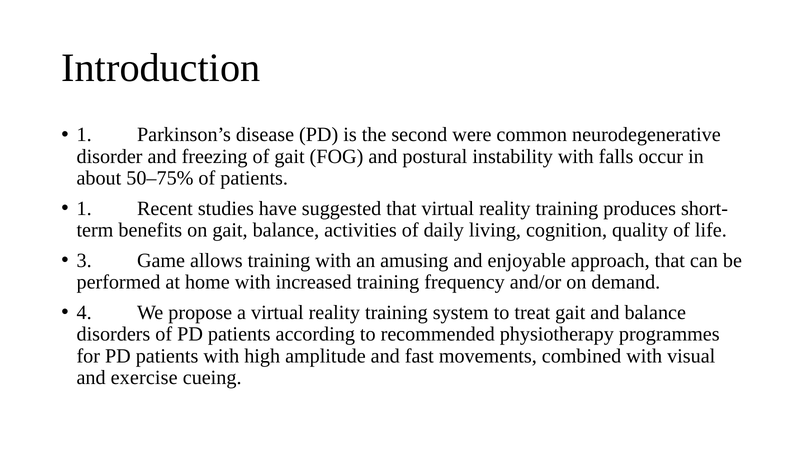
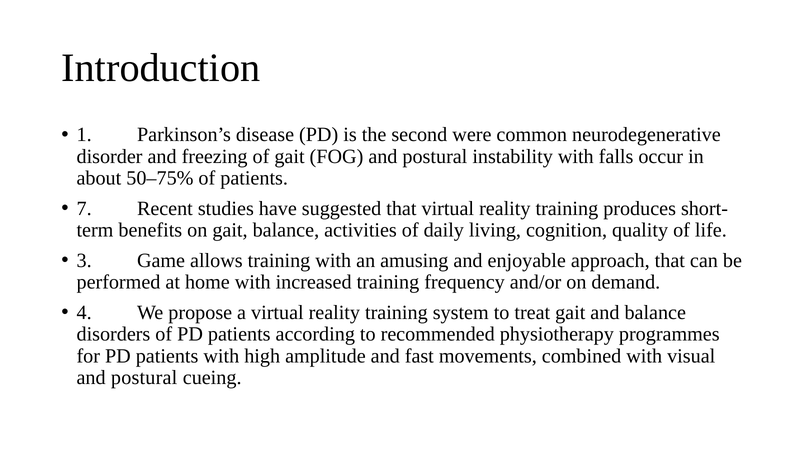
1: 1 -> 7 (84, 208)
exercise: exercise -> postural (144, 377)
